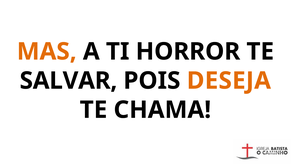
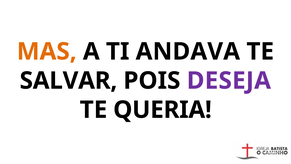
HORROR: HORROR -> ANDAVA (188, 51)
DESEJA colour: orange -> purple (229, 81)
CHAMA: CHAMA -> QUERIA (162, 110)
